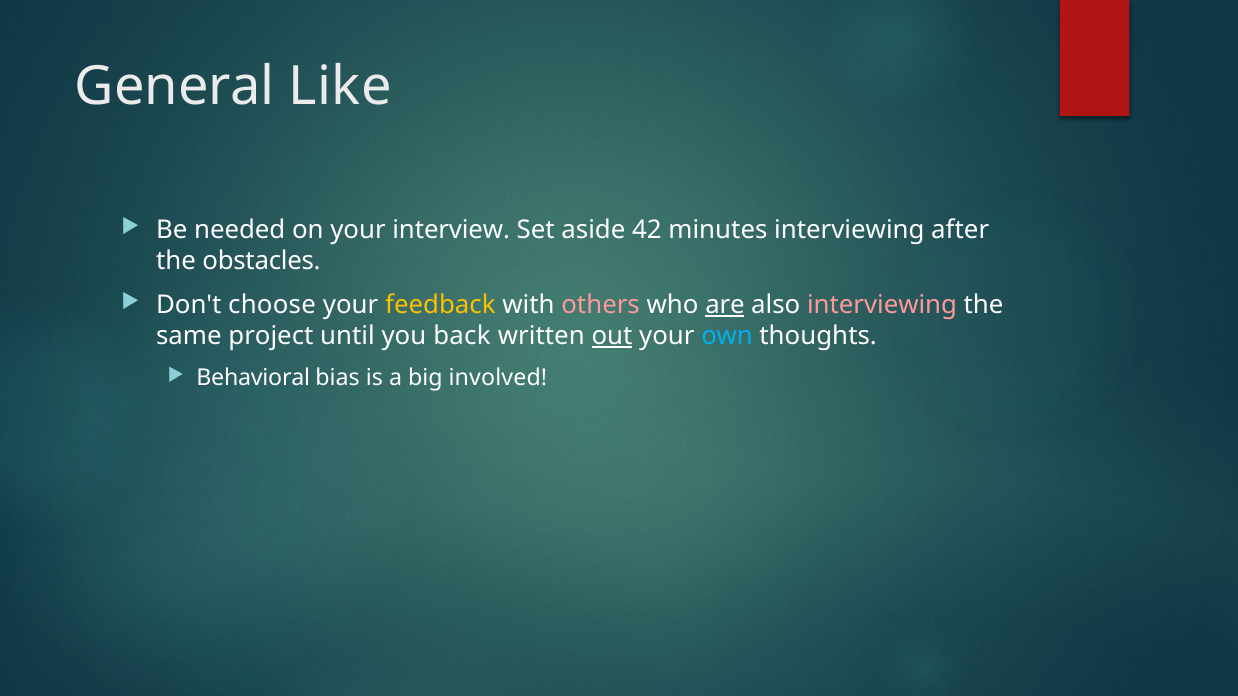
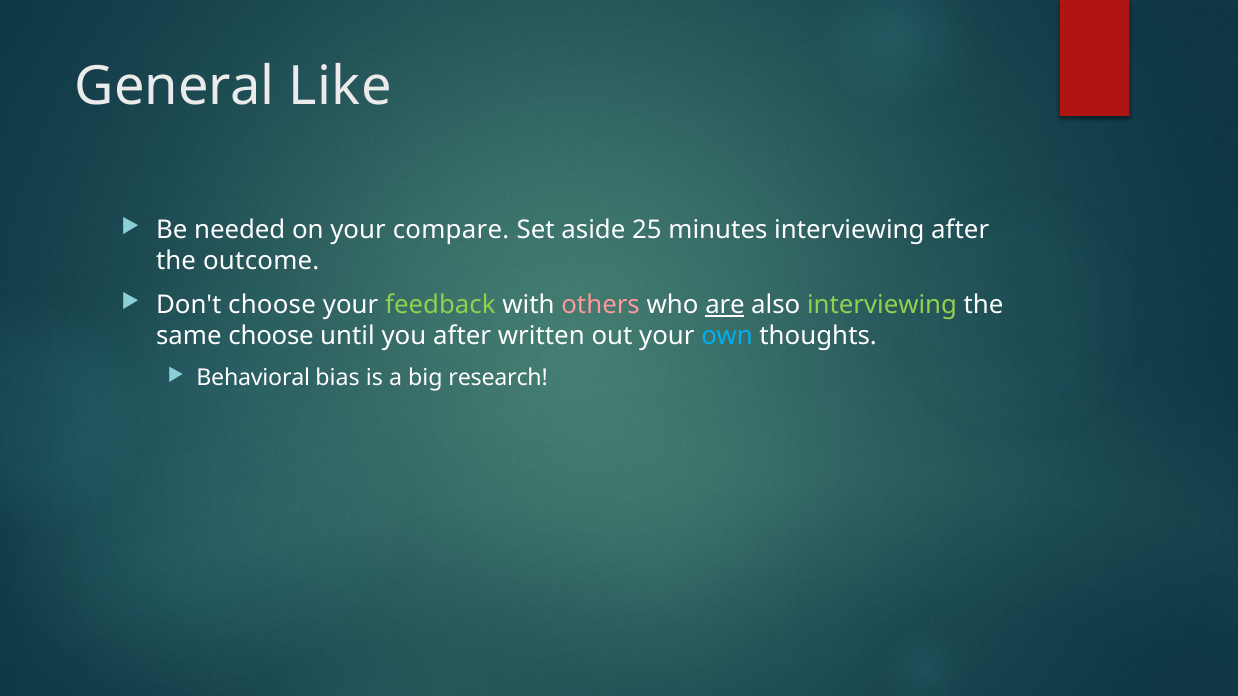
interview: interview -> compare (451, 230)
42: 42 -> 25 (647, 230)
obstacles: obstacles -> outcome (261, 261)
feedback colour: yellow -> light green (440, 305)
interviewing colour: pink -> light green (882, 305)
same project: project -> choose (271, 336)
you back: back -> after (462, 336)
out underline: present -> none (612, 336)
involved: involved -> research (498, 378)
